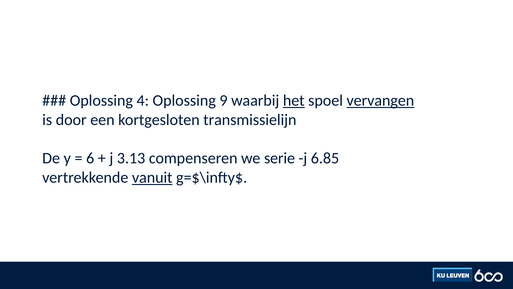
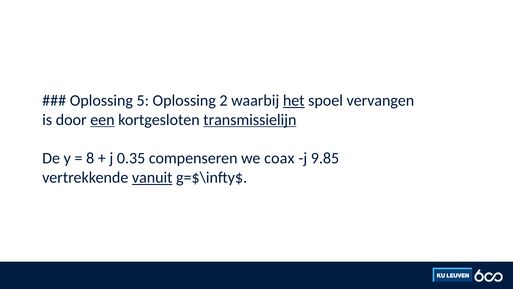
4: 4 -> 5 (143, 100)
9: 9 -> 2 (224, 100)
vervangen underline: present -> none (380, 100)
een underline: none -> present (102, 120)
transmissielijn underline: none -> present (250, 120)
6: 6 -> 8 (90, 158)
3.13: 3.13 -> 0.35 (131, 158)
serie: serie -> coax (279, 158)
6.85: 6.85 -> 9.85 (325, 158)
